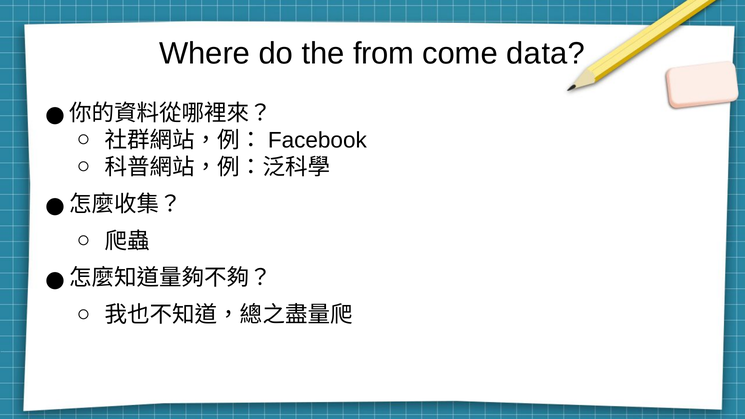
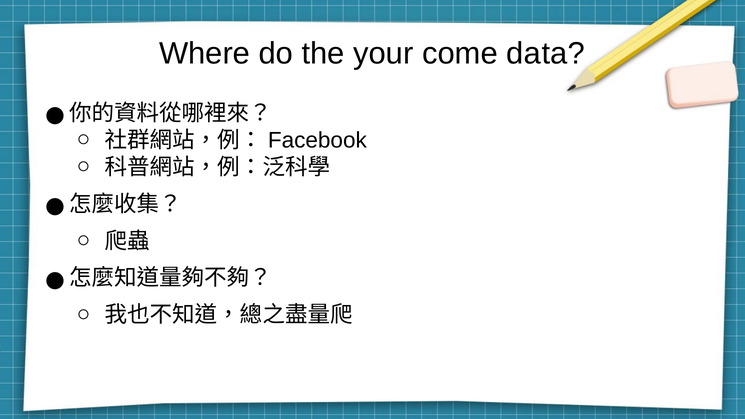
from: from -> your (383, 54)
